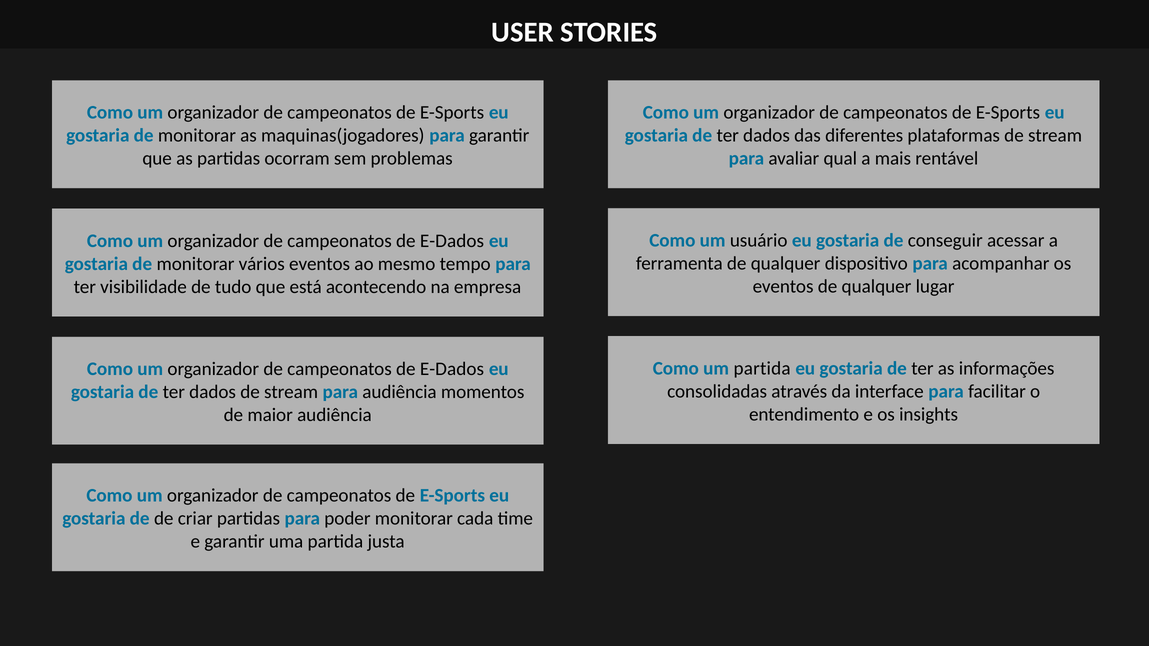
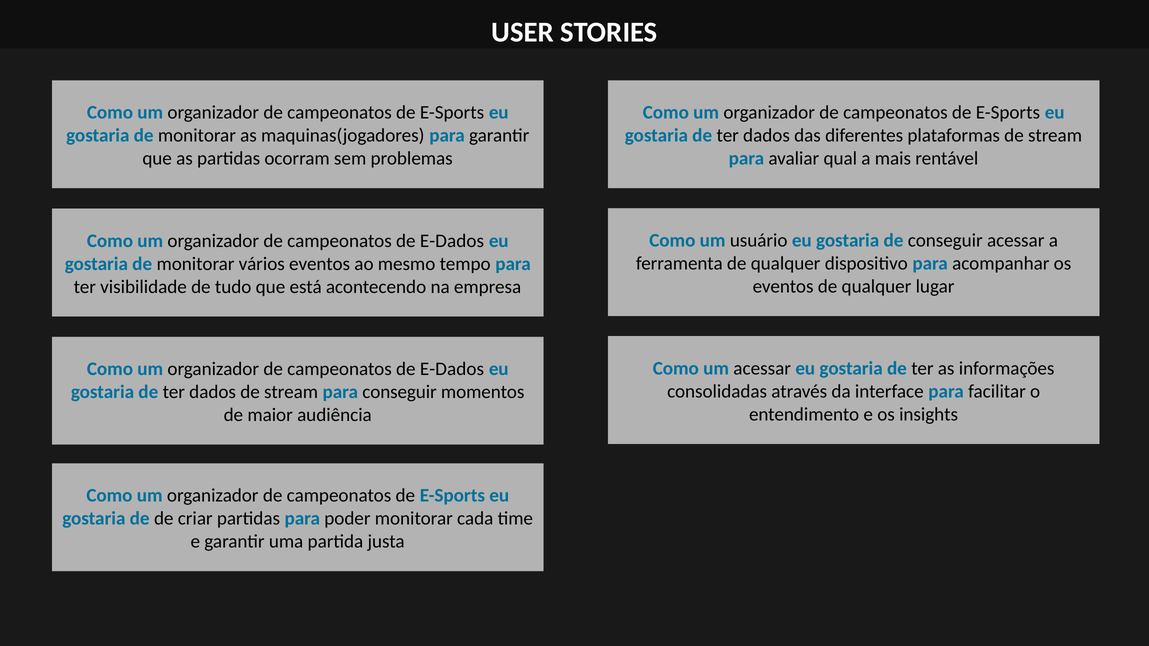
um partida: partida -> acessar (762, 369)
para audiência: audiência -> conseguir (400, 392)
